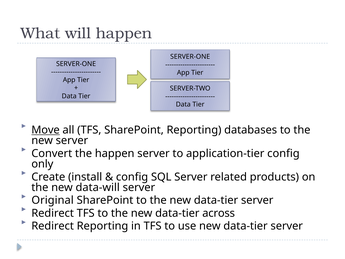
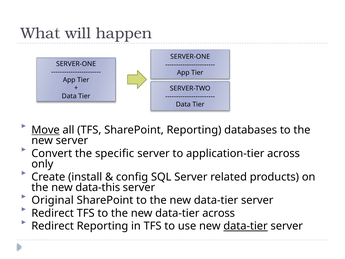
the happen: happen -> specific (115, 153)
application-tier config: config -> across (284, 153)
data-will: data-will -> data-this (98, 187)
data-tier underline: none -> present (246, 226)
